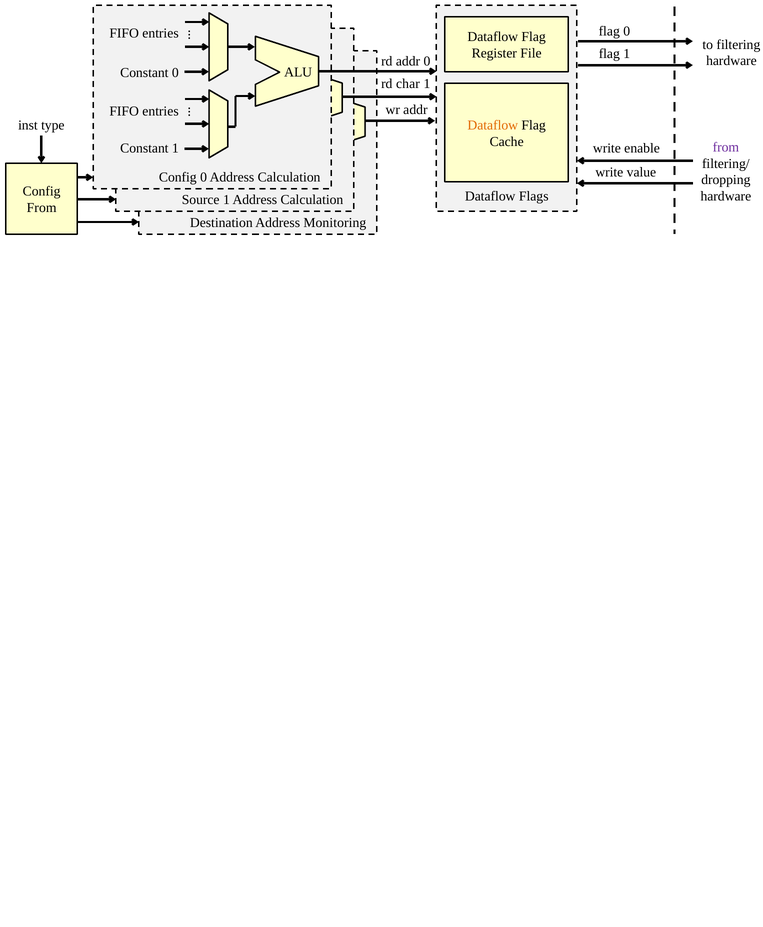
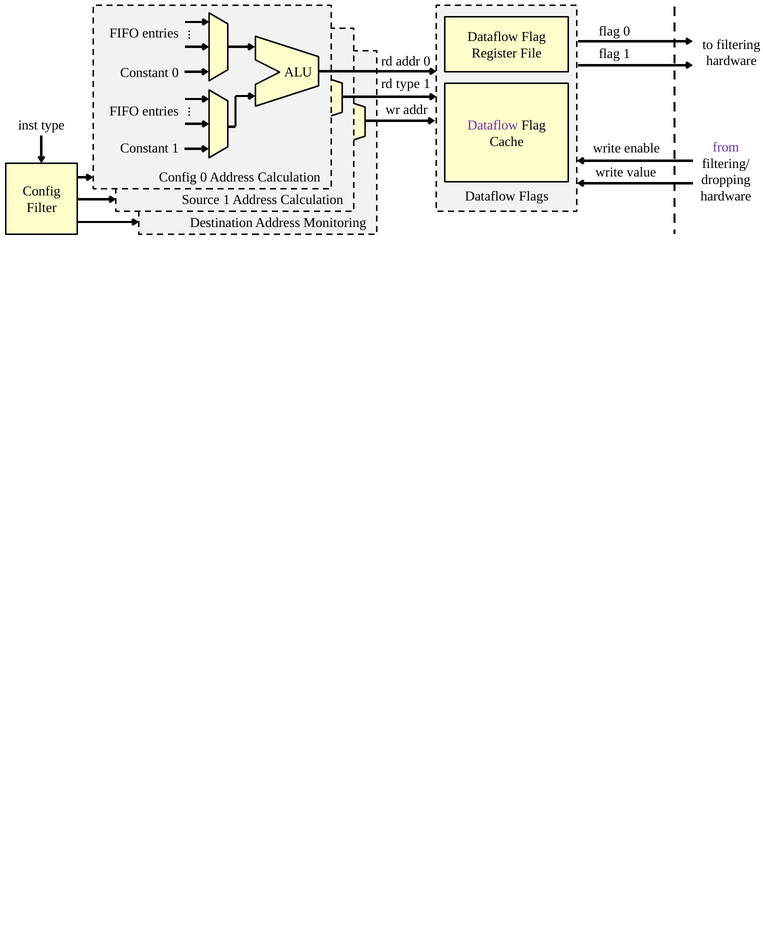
rd char: char -> type (408, 84)
Dataflow colour: orange -> purple (493, 125)
From: From -> Filter (42, 208)
